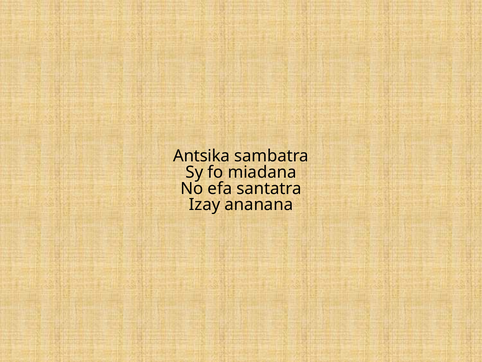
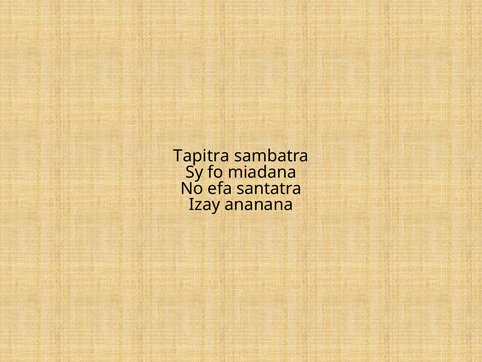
Antsika: Antsika -> Tapitra (201, 156)
